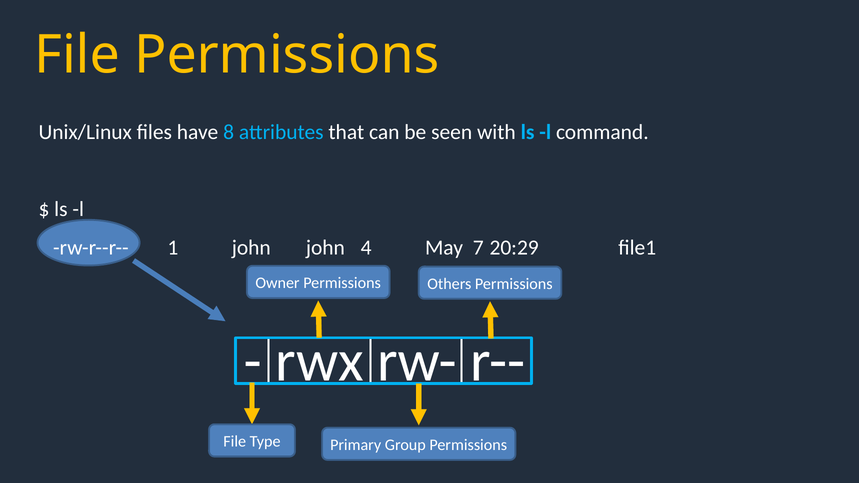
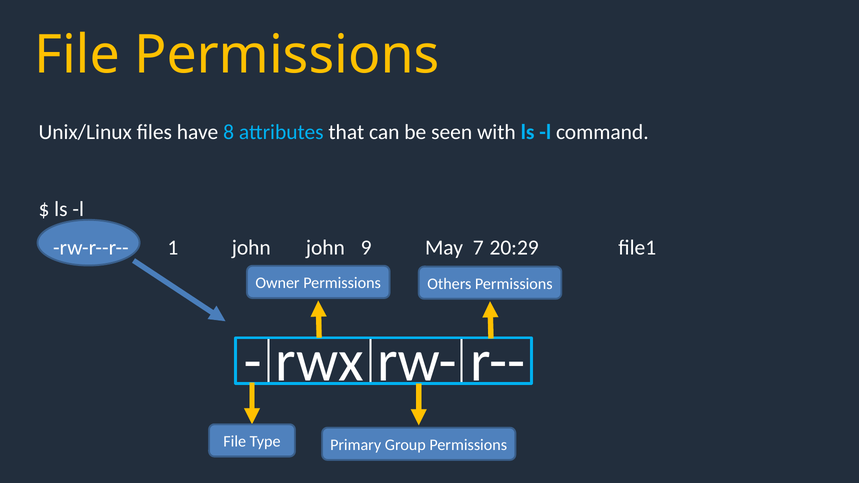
4: 4 -> 9 (366, 248)
